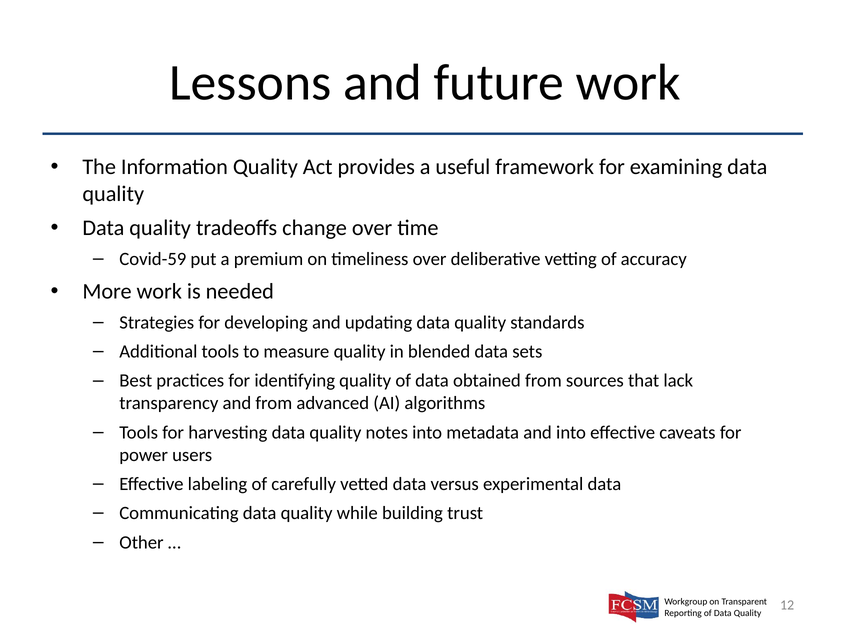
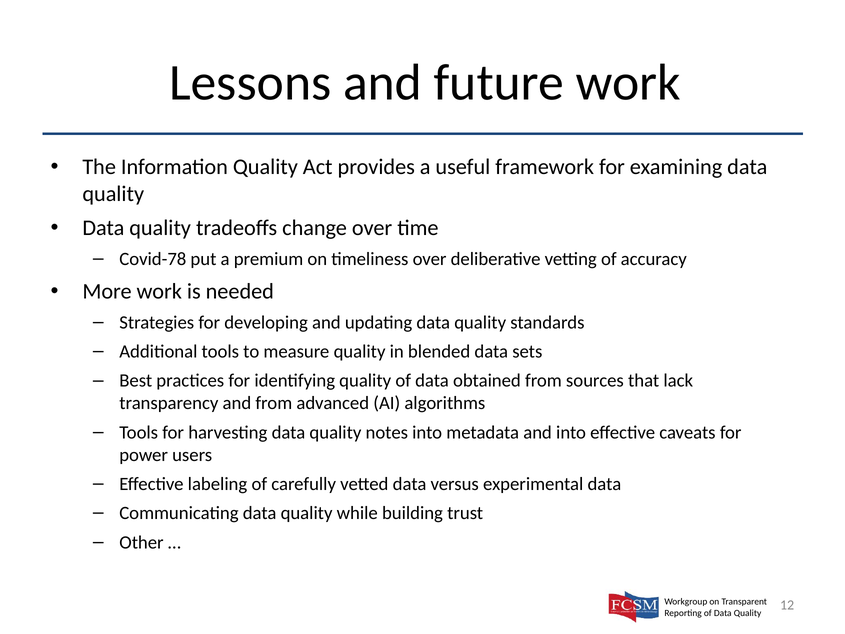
Covid-59: Covid-59 -> Covid-78 (153, 259)
